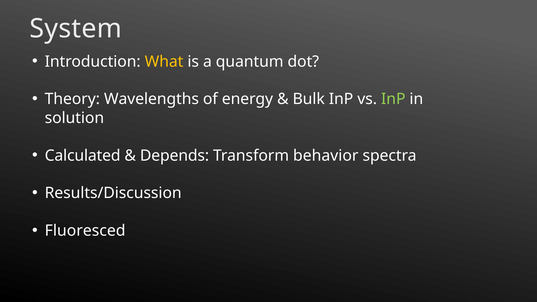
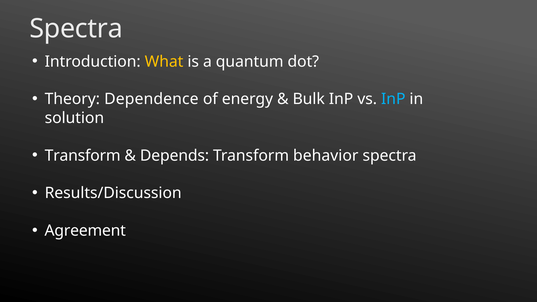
System: System -> Spectra (76, 29)
Wavelengths: Wavelengths -> Dependence (151, 99)
InP colour: light green -> light blue (393, 99)
Calculated: Calculated -> Transform (83, 156)
Fluoresced: Fluoresced -> Agreement (85, 231)
